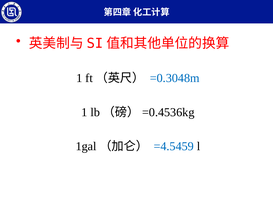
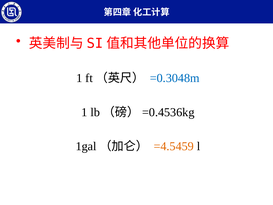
=4.5459 colour: blue -> orange (174, 146)
